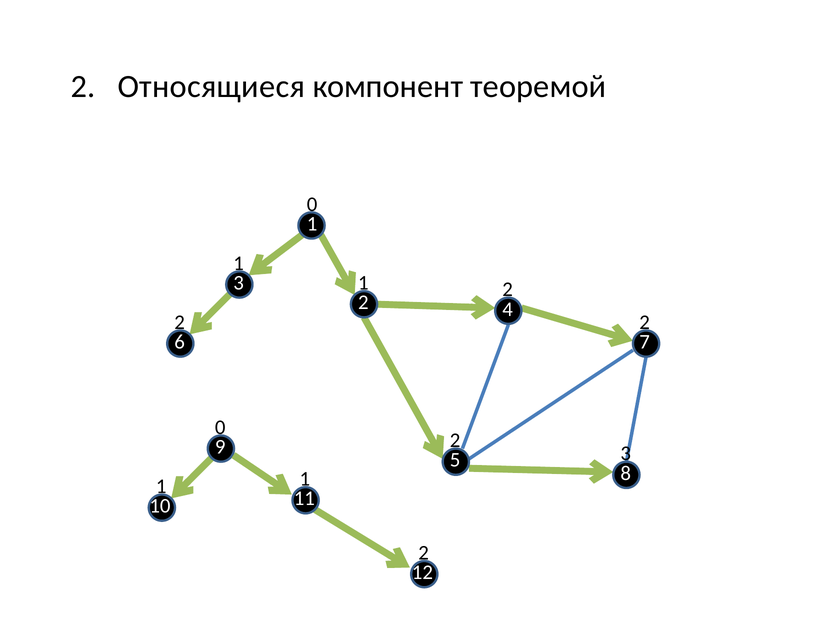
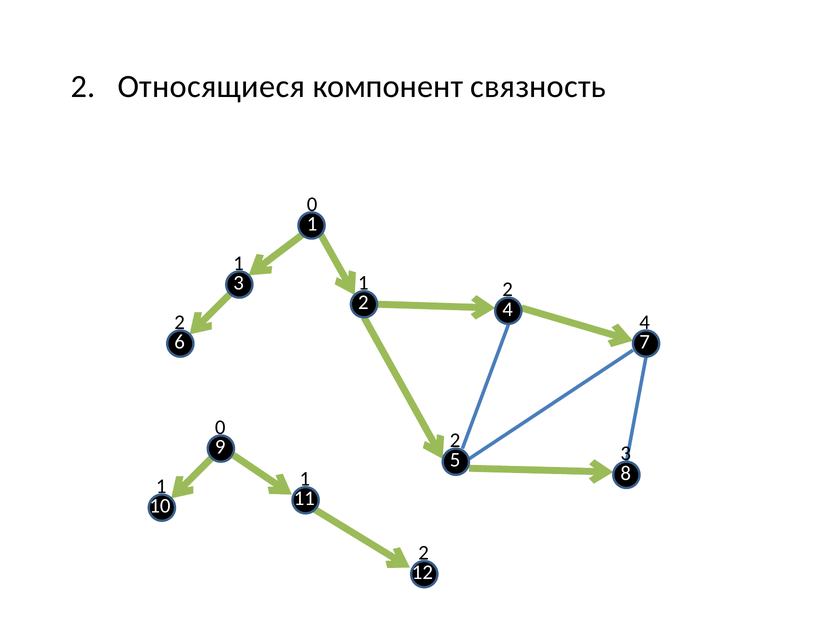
теоремой: теоремой -> связность (538, 86)
2: 2 -> 4 (645, 322)
